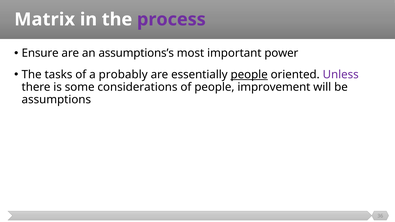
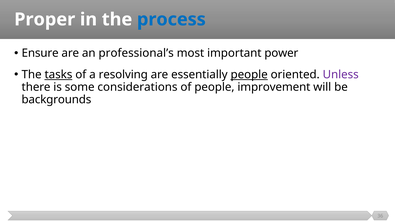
Matrix: Matrix -> Proper (45, 19)
process colour: purple -> blue (171, 19)
assumptions’s: assumptions’s -> professional’s (136, 53)
tasks underline: none -> present (58, 75)
probably: probably -> resolving (123, 75)
assumptions: assumptions -> backgrounds (56, 100)
